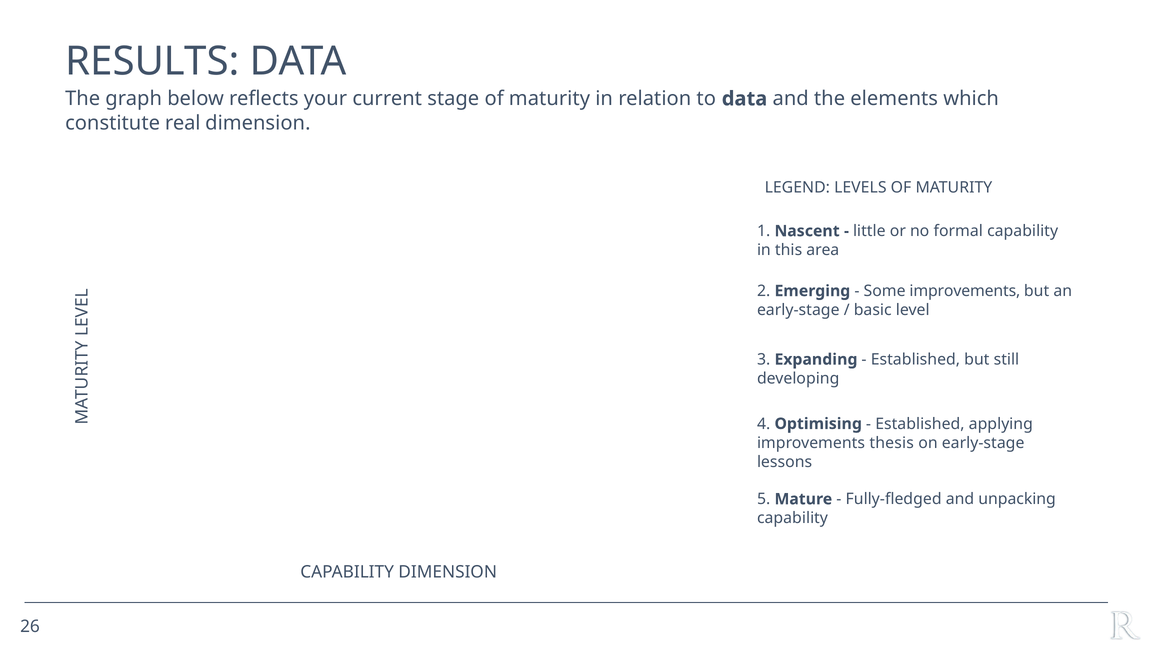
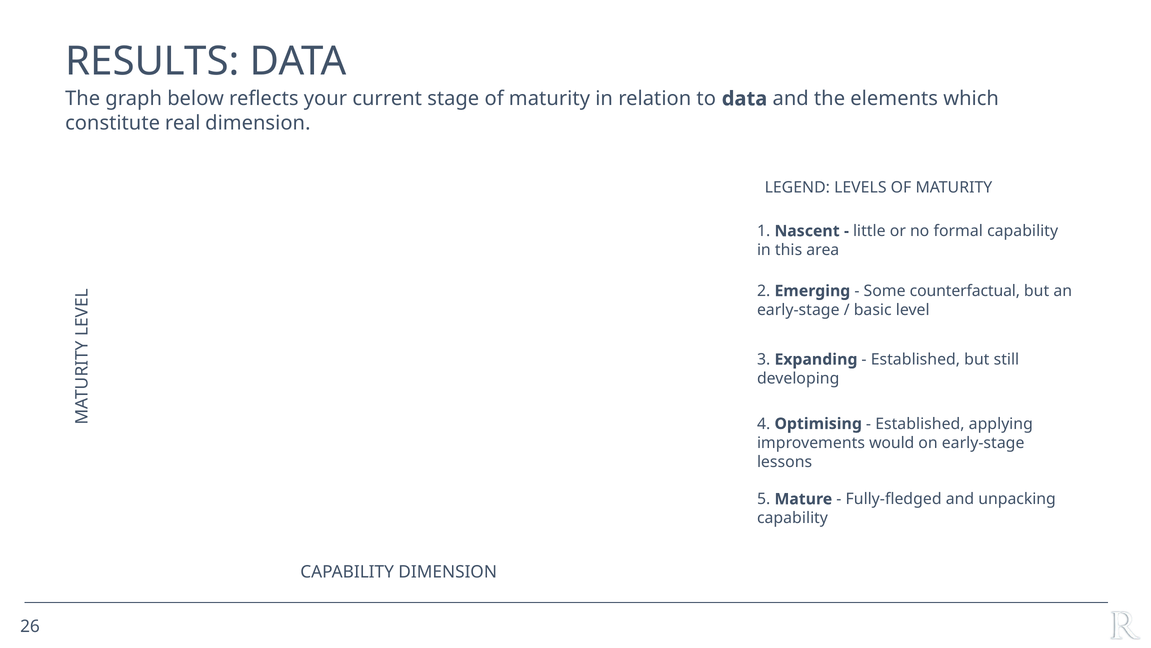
Some improvements: improvements -> counterfactual (965, 291)
thesis: thesis -> would (892, 442)
